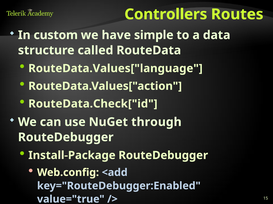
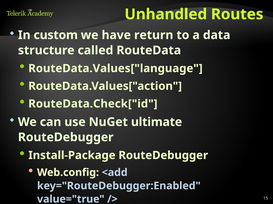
Controllers: Controllers -> Unhandled (166, 14)
simple: simple -> return (154, 35)
through: through -> ultimate (157, 122)
